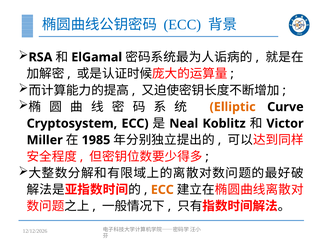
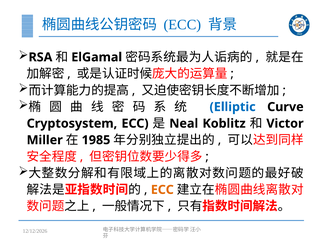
Elliptic colour: orange -> blue (233, 107)
